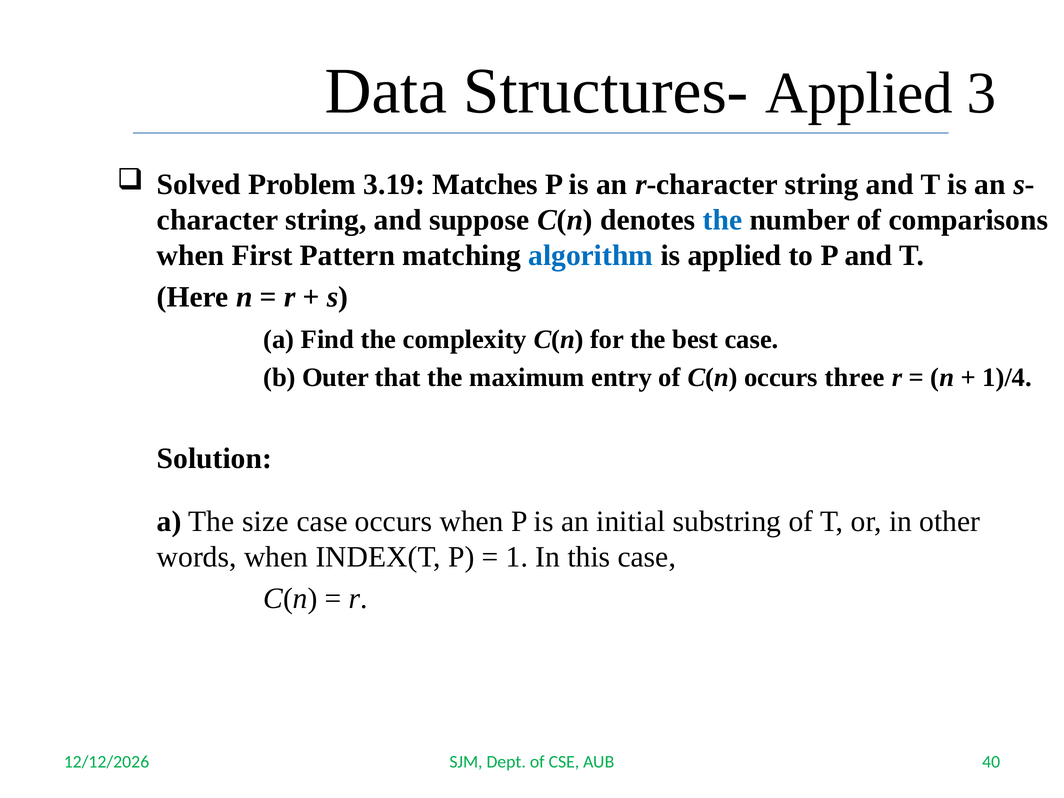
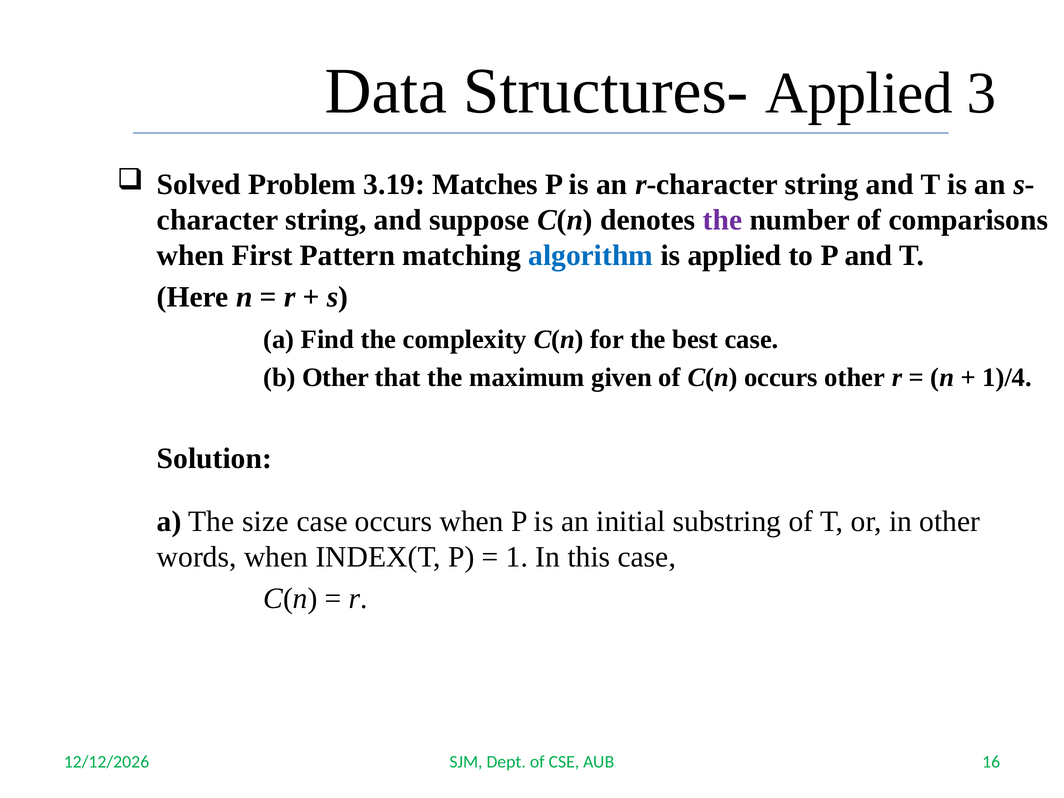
the colour: blue -> purple (722, 220)
b Outer: Outer -> Other (335, 377)
entry: entry -> given (622, 377)
occurs three: three -> other (855, 377)
40: 40 -> 16 (991, 762)
